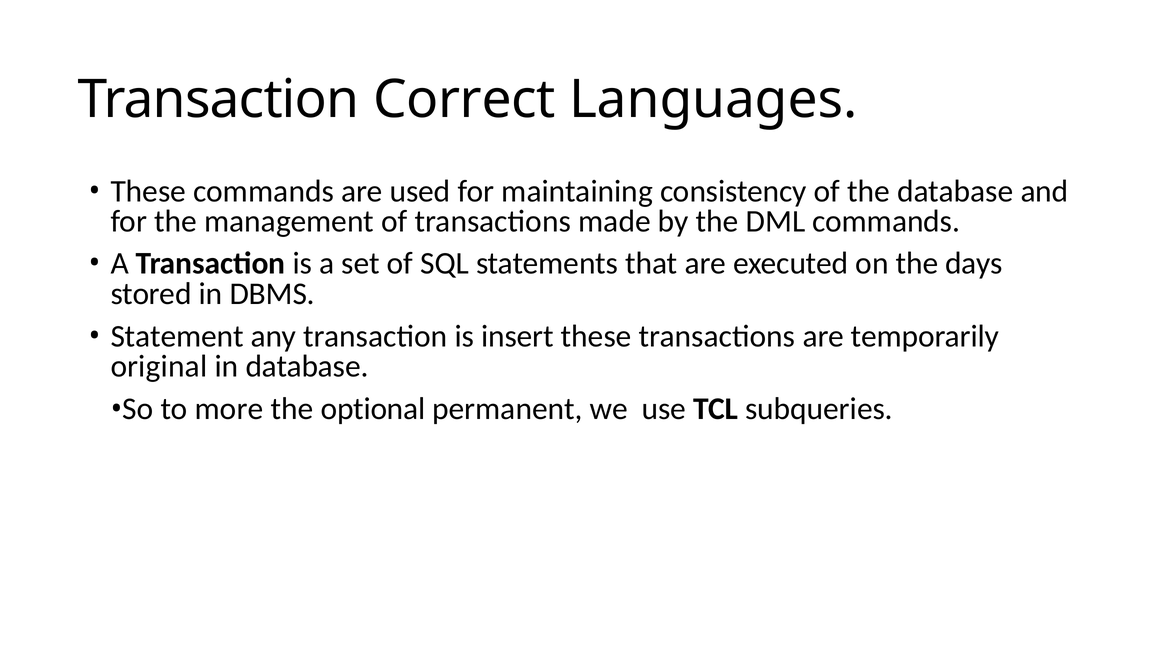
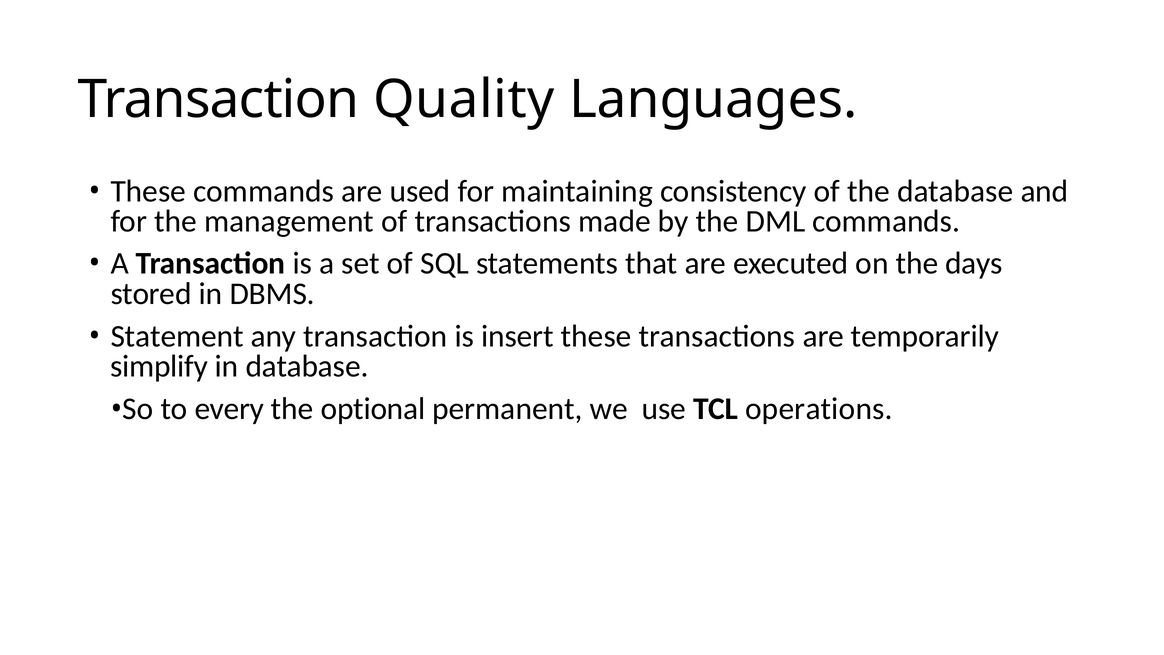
Correct: Correct -> Quality (464, 100)
original: original -> simplify (159, 366)
more: more -> every (229, 409)
subqueries: subqueries -> operations (819, 409)
